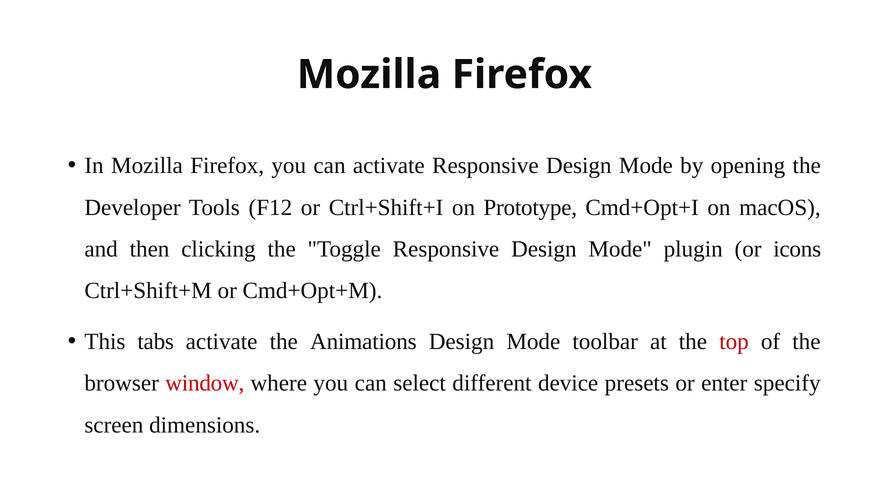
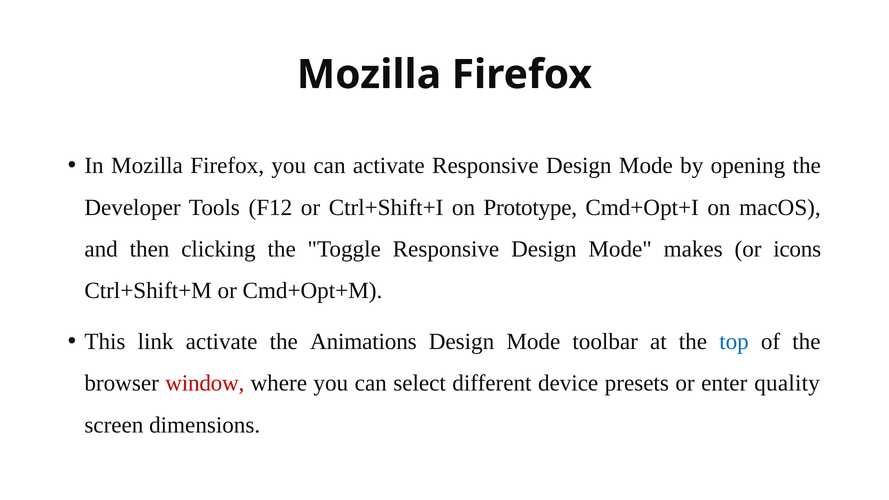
plugin: plugin -> makes (693, 249)
tabs: tabs -> link (156, 342)
top colour: red -> blue (734, 342)
specify: specify -> quality (787, 383)
